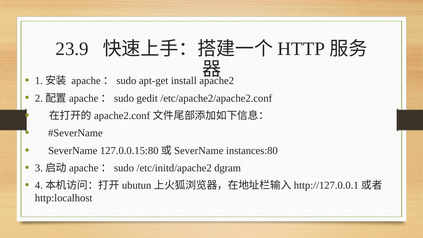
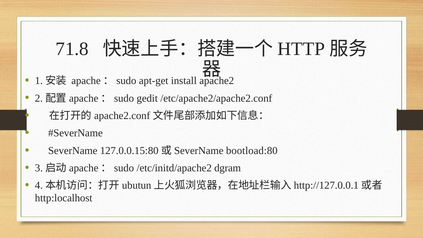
23.9: 23.9 -> 71.8 (72, 49)
instances:80: instances:80 -> bootload:80 (252, 151)
